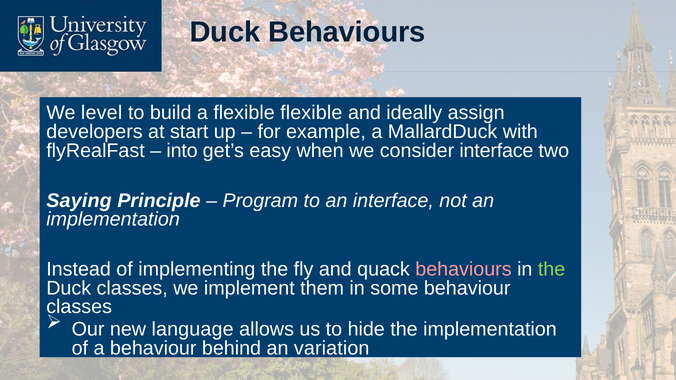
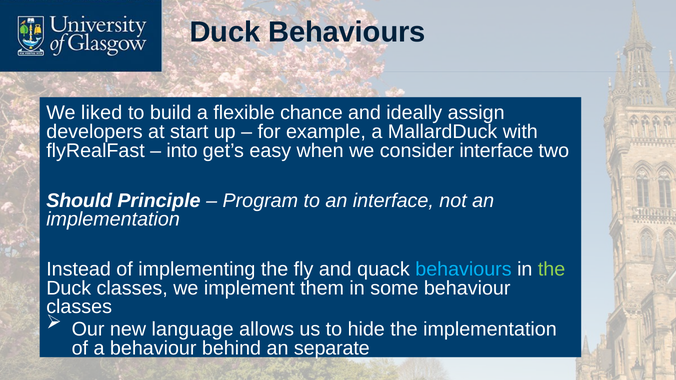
level: level -> liked (102, 113)
flexible flexible: flexible -> chance (311, 113)
Saying: Saying -> Should (79, 201)
behaviours colour: pink -> light blue (463, 269)
variation: variation -> separate (332, 349)
